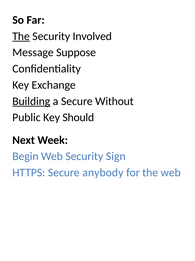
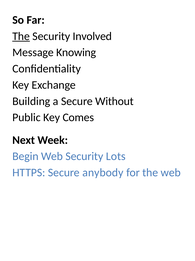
Suppose: Suppose -> Knowing (76, 52)
Building underline: present -> none (31, 101)
Should: Should -> Comes (78, 117)
Sign: Sign -> Lots (116, 156)
